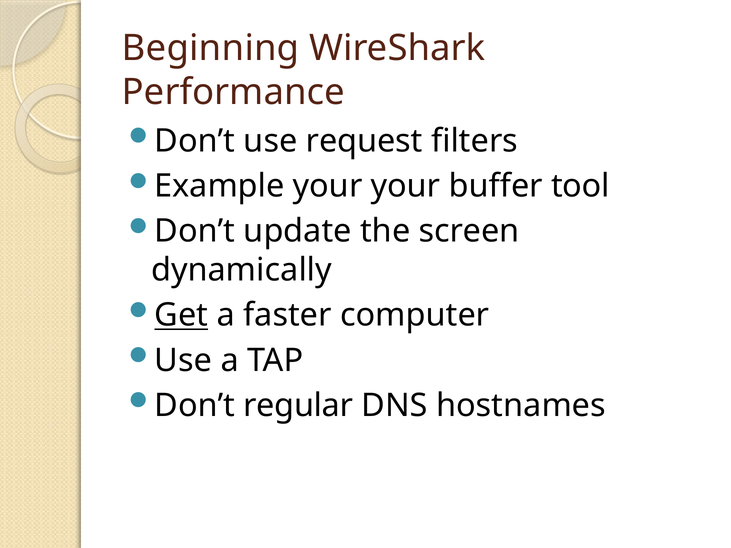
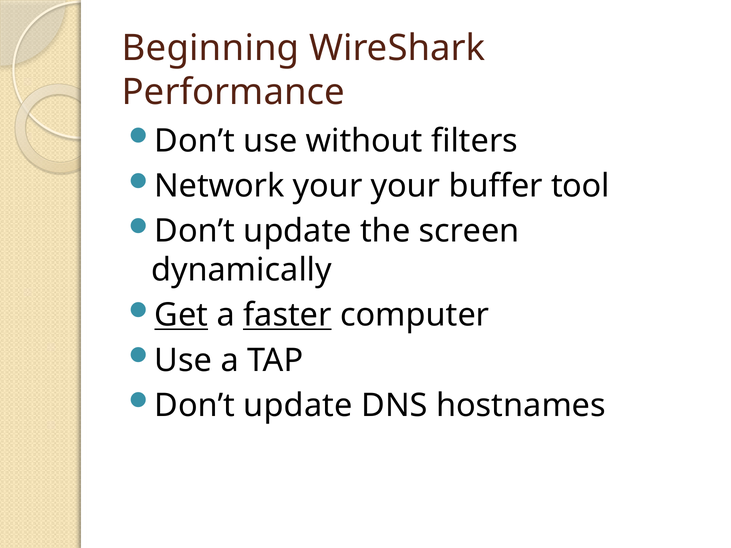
request: request -> without (364, 141)
Example: Example -> Network (219, 186)
faster underline: none -> present (287, 315)
regular: regular -> update (298, 406)
